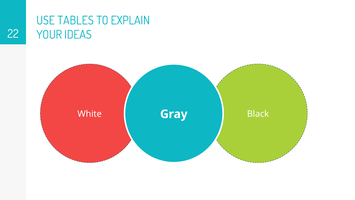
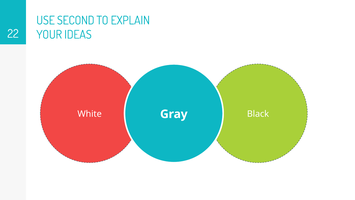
TABLES: TABLES -> SECOND (76, 20)
